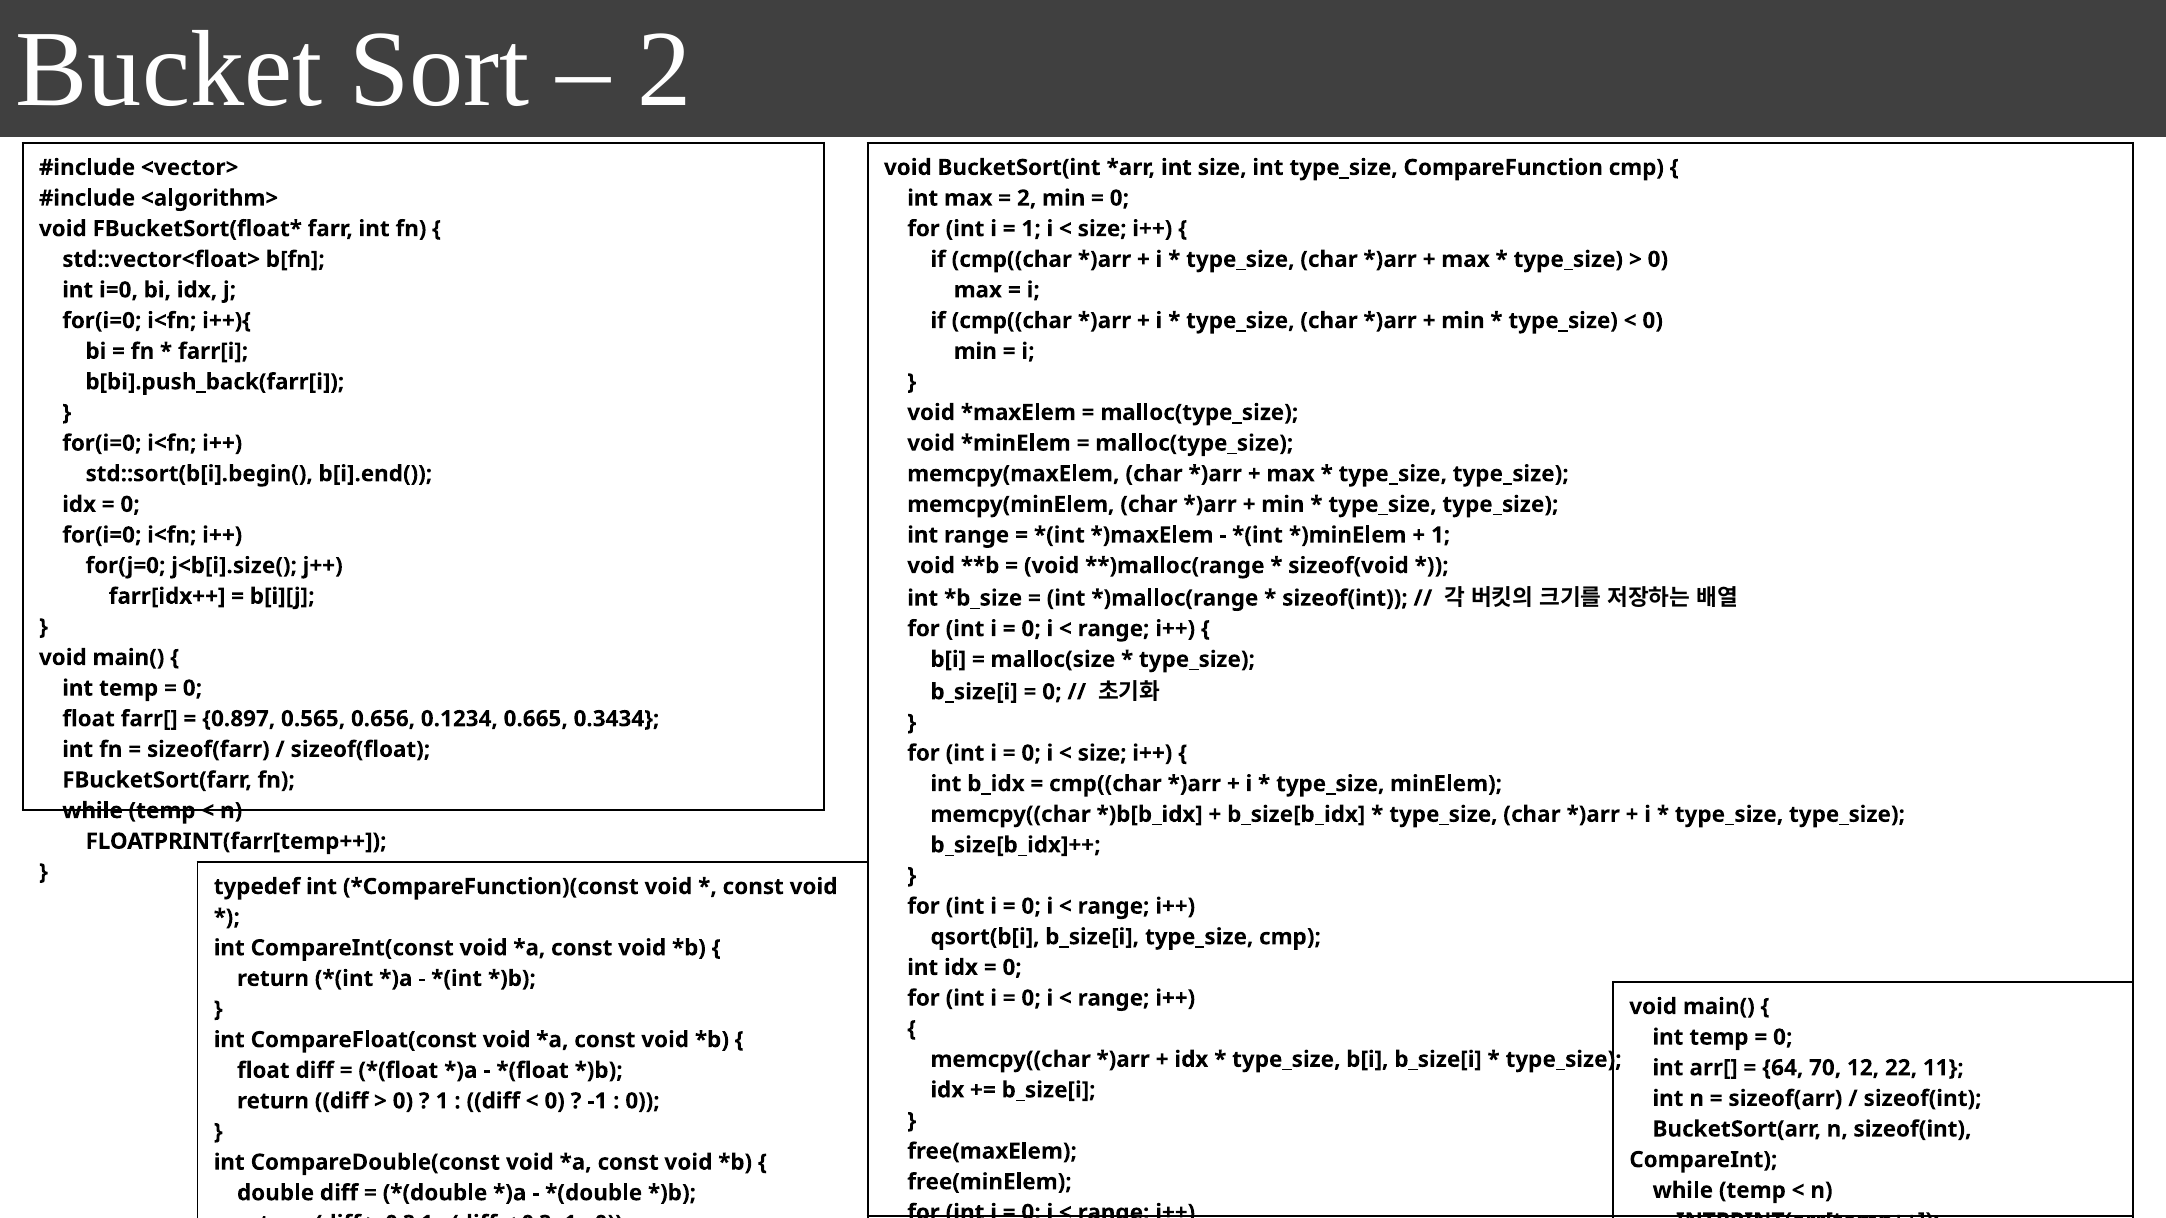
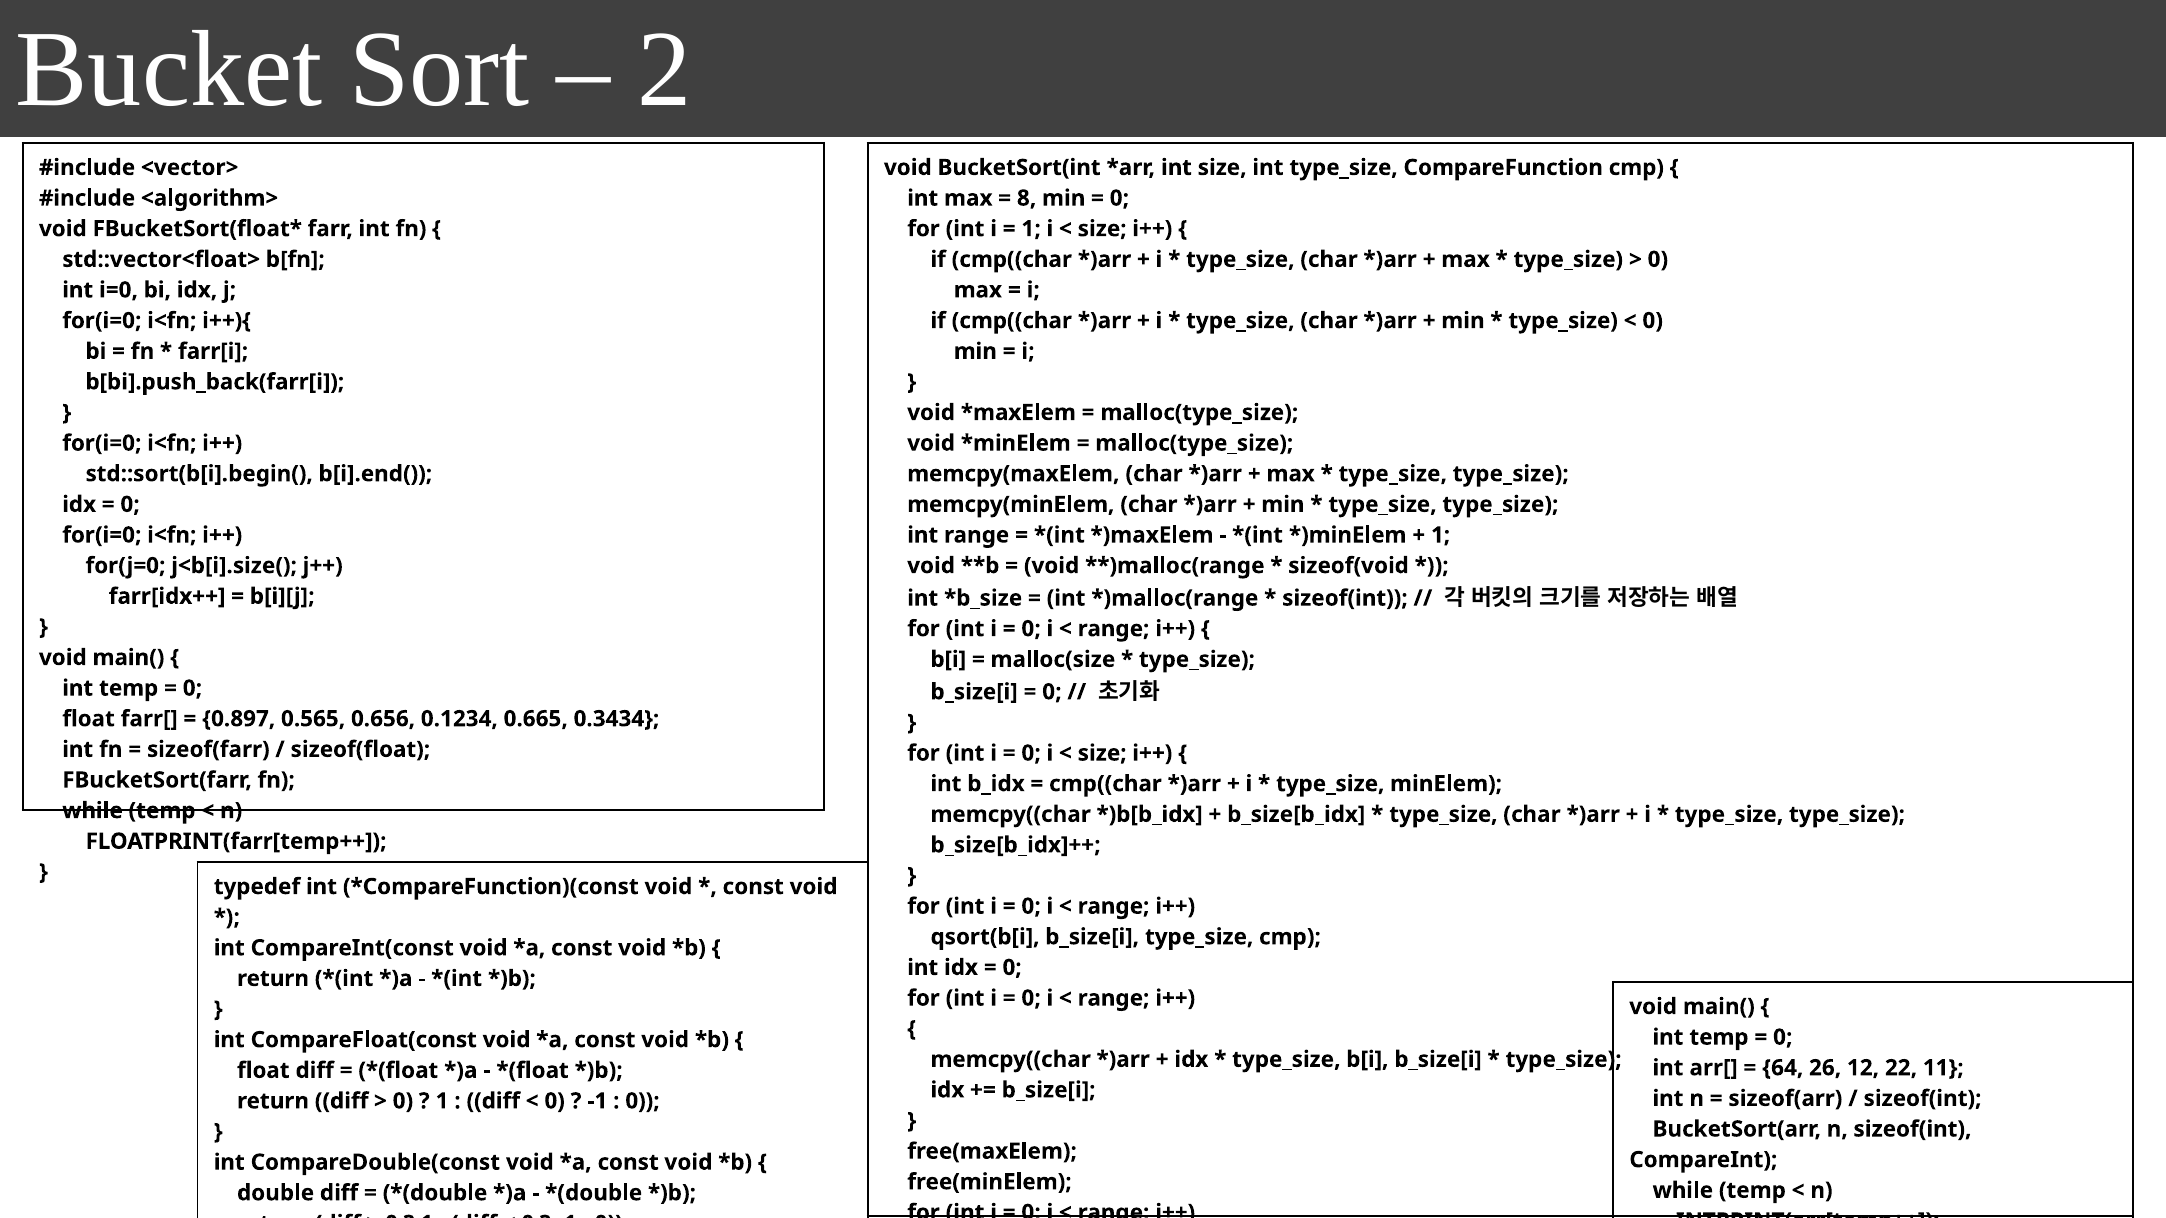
2: 2 -> 8 (1027, 198)
70: 70 -> 26 (1825, 1068)
